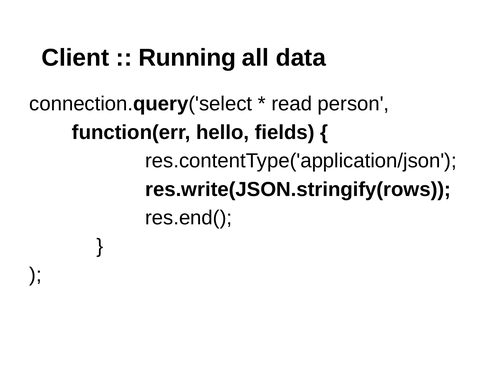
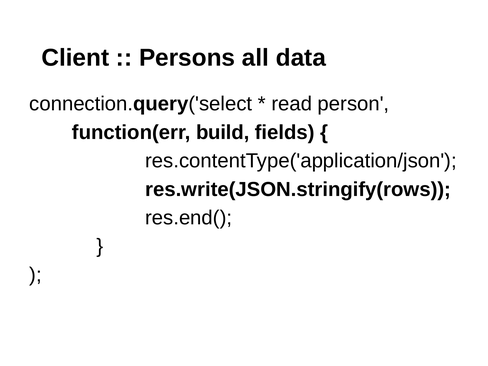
Running: Running -> Persons (187, 58)
hello: hello -> build (223, 132)
